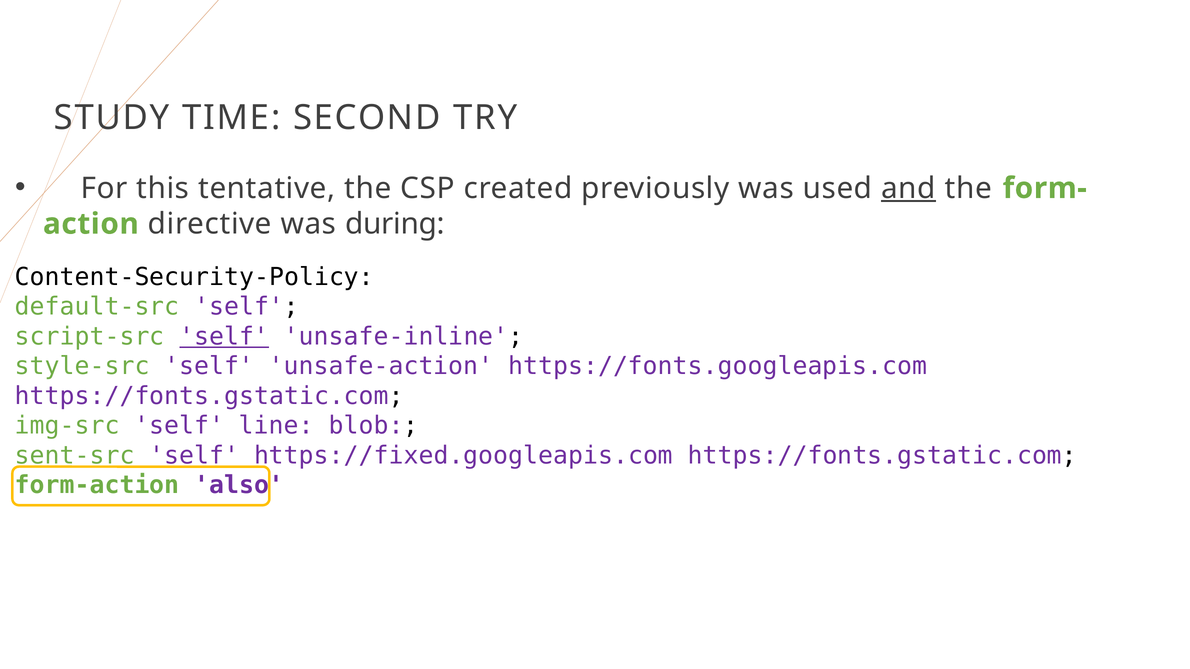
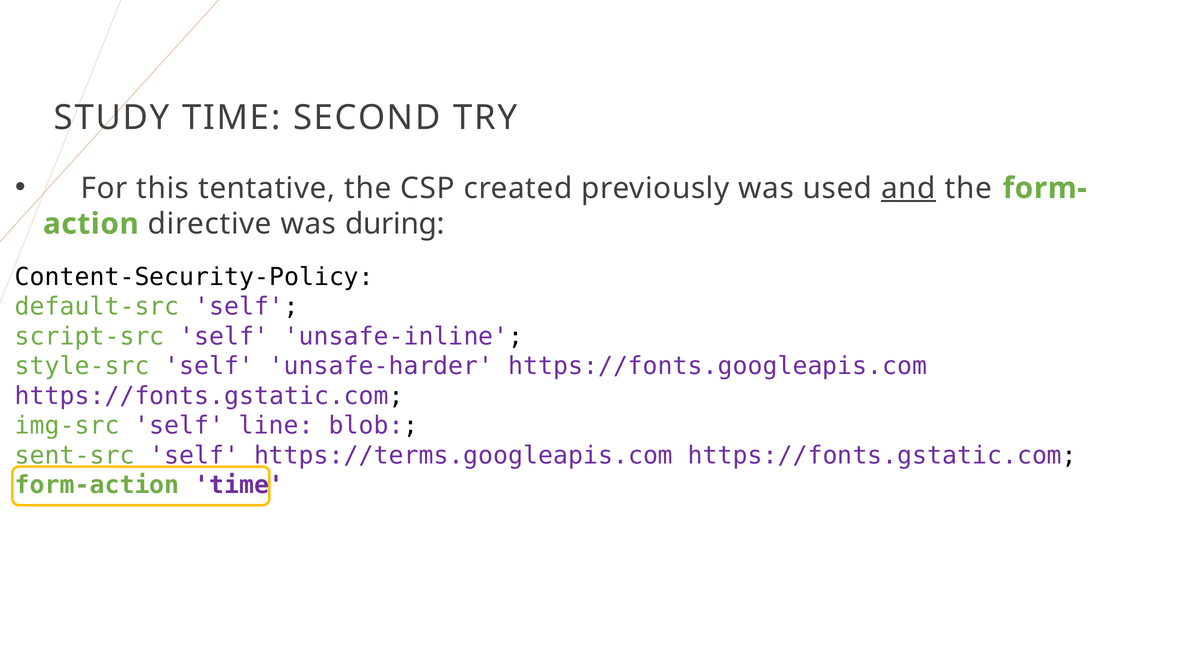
self underline: present -> none (224, 337)
unsafe-action: unsafe-action -> unsafe-harder (381, 366)
https://fixed.googleapis.com: https://fixed.googleapis.com -> https://terms.googleapis.com (463, 456)
form-action also: also -> time (239, 485)
